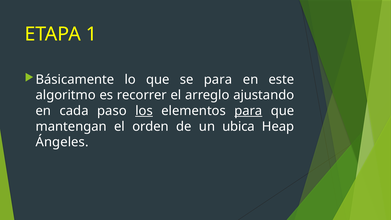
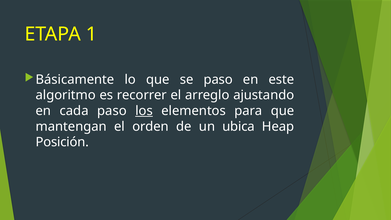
se para: para -> paso (218, 79)
para underline: present -> none (248, 111)
Ángeles: Ángeles -> Posición (62, 142)
